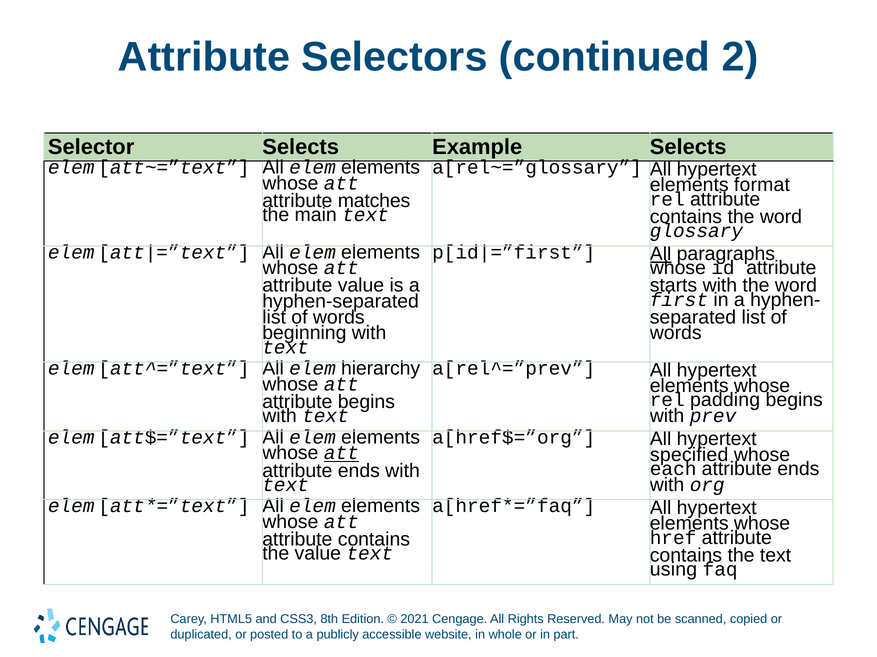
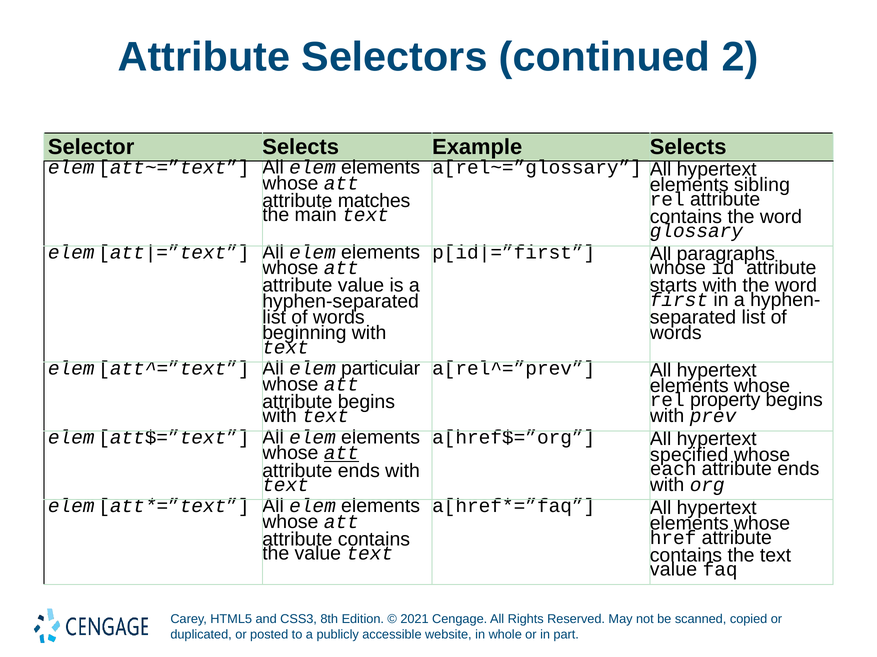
format: format -> sibling (762, 185)
All underline: present -> none (661, 254)
hierarchy: hierarchy -> particular (381, 369)
padding: padding -> property (725, 401)
using: using -> value (673, 570)
